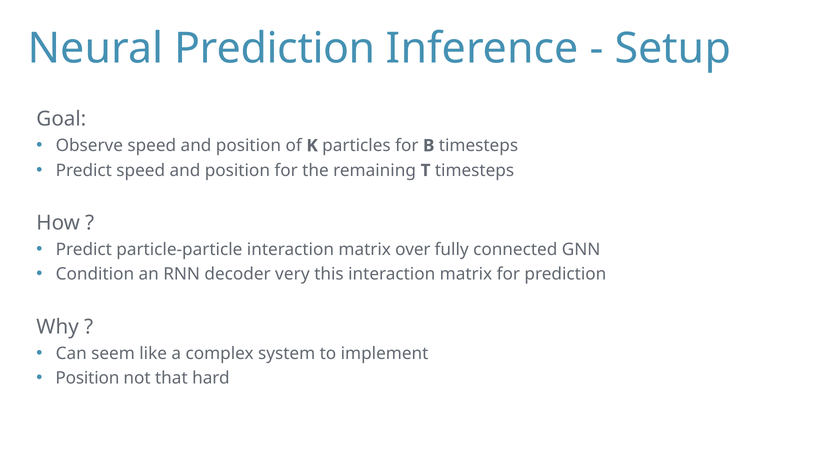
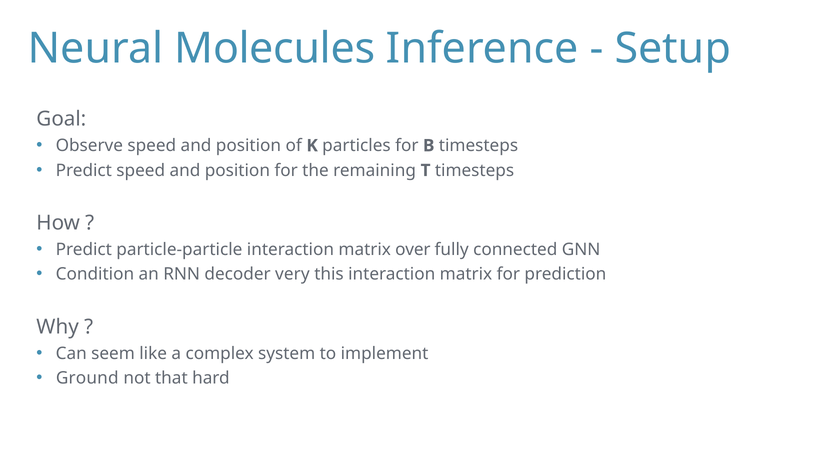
Neural Prediction: Prediction -> Molecules (275, 49)
Position: Position -> Ground (87, 378)
